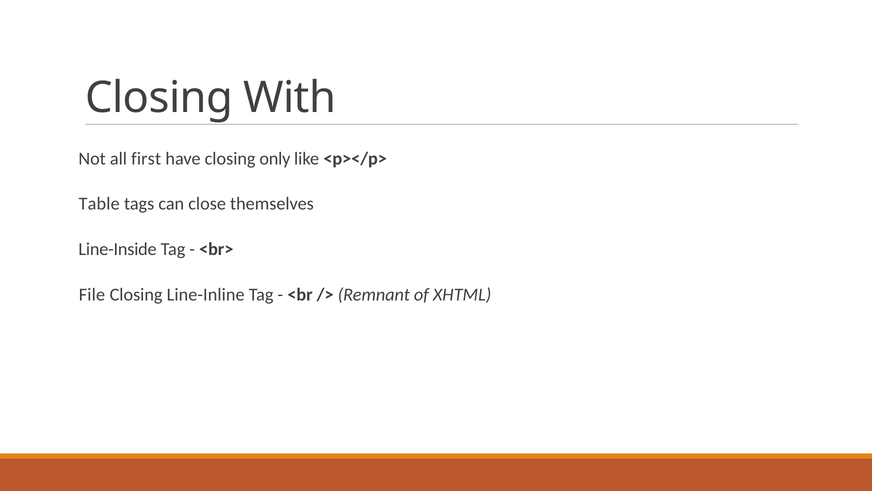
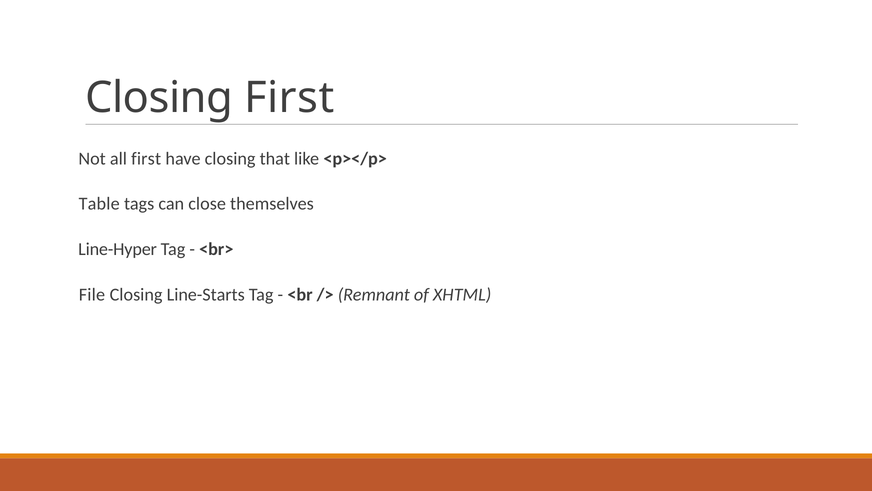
Closing With: With -> First (289, 98)
only: only -> that (275, 158)
Line-Inside: Line-Inside -> Line-Hyper (118, 249)
Line-Inline: Line-Inline -> Line-Starts (206, 295)
